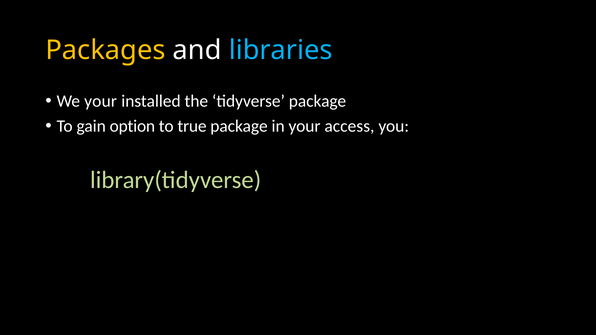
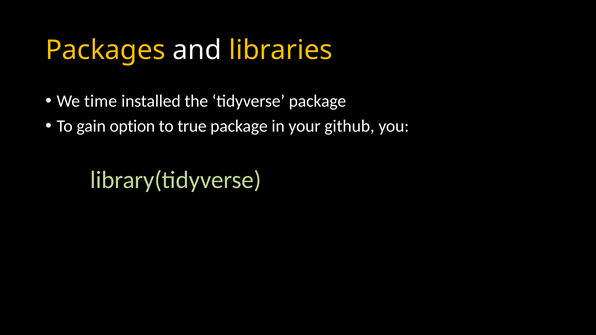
libraries colour: light blue -> yellow (281, 50)
We your: your -> time (101, 101)
access: access -> github (349, 126)
